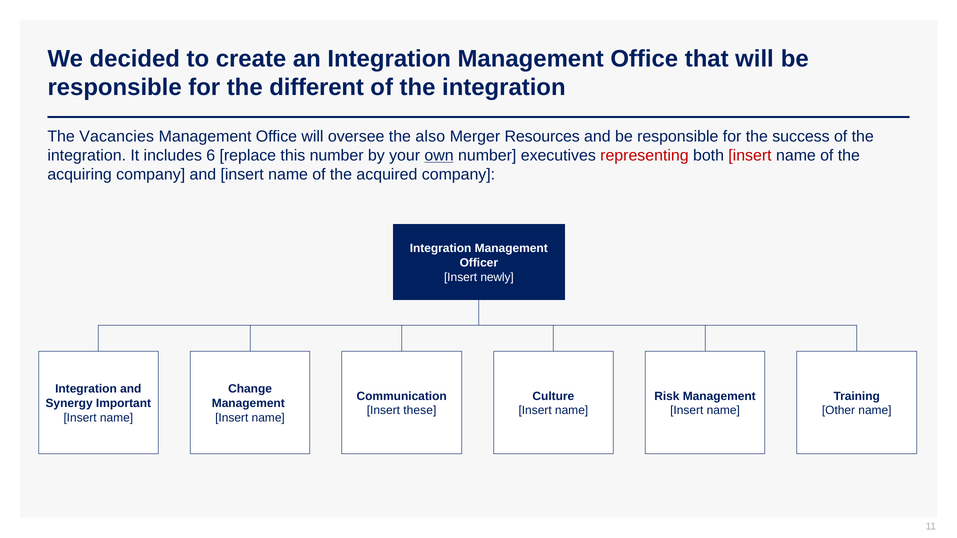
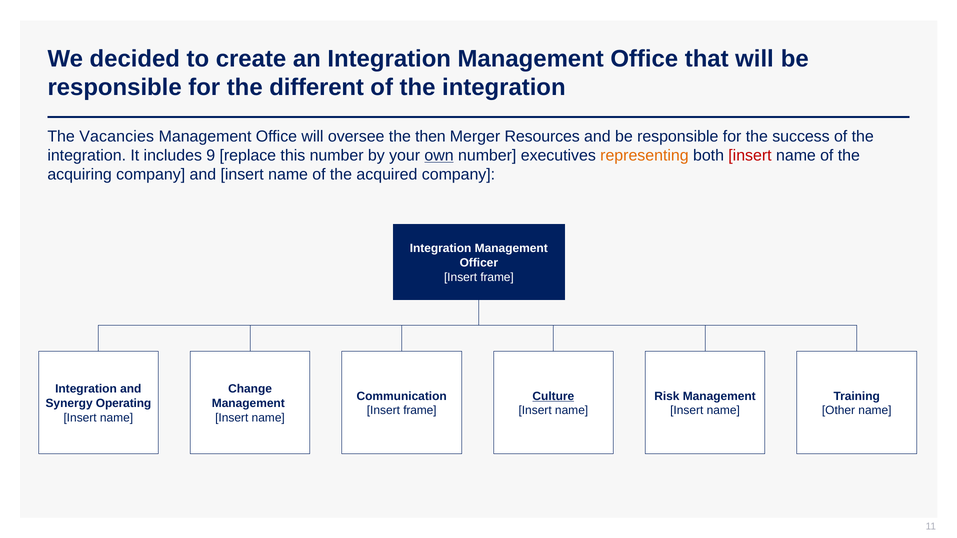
also: also -> then (430, 136)
6: 6 -> 9 (211, 155)
representing colour: red -> orange (644, 155)
newly: newly -> frame (497, 277)
Culture underline: none -> present (553, 396)
Important: Important -> Operating (124, 404)
these: these -> frame (420, 411)
